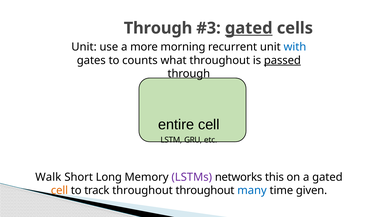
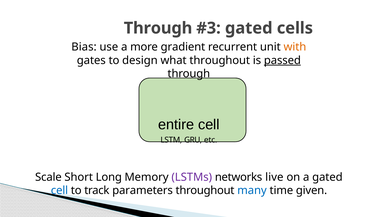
gated underline: present -> none (249, 28)
Unit: Unit -> Bias (84, 47)
morning: morning -> gradient (183, 47)
with colour: blue -> orange (295, 47)
counts: counts -> design (140, 60)
Walk: Walk -> Scale (48, 177)
this: this -> live (274, 177)
cell colour: orange -> blue (59, 190)
track throughout: throughout -> parameters (143, 190)
